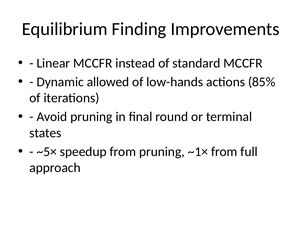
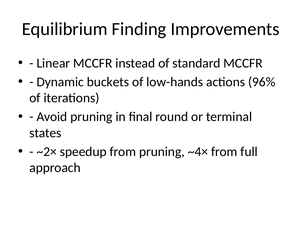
allowed: allowed -> buckets (108, 82)
85%: 85% -> 96% (262, 82)
~5×: ~5× -> ~2× (47, 152)
~1×: ~1× -> ~4× (198, 152)
